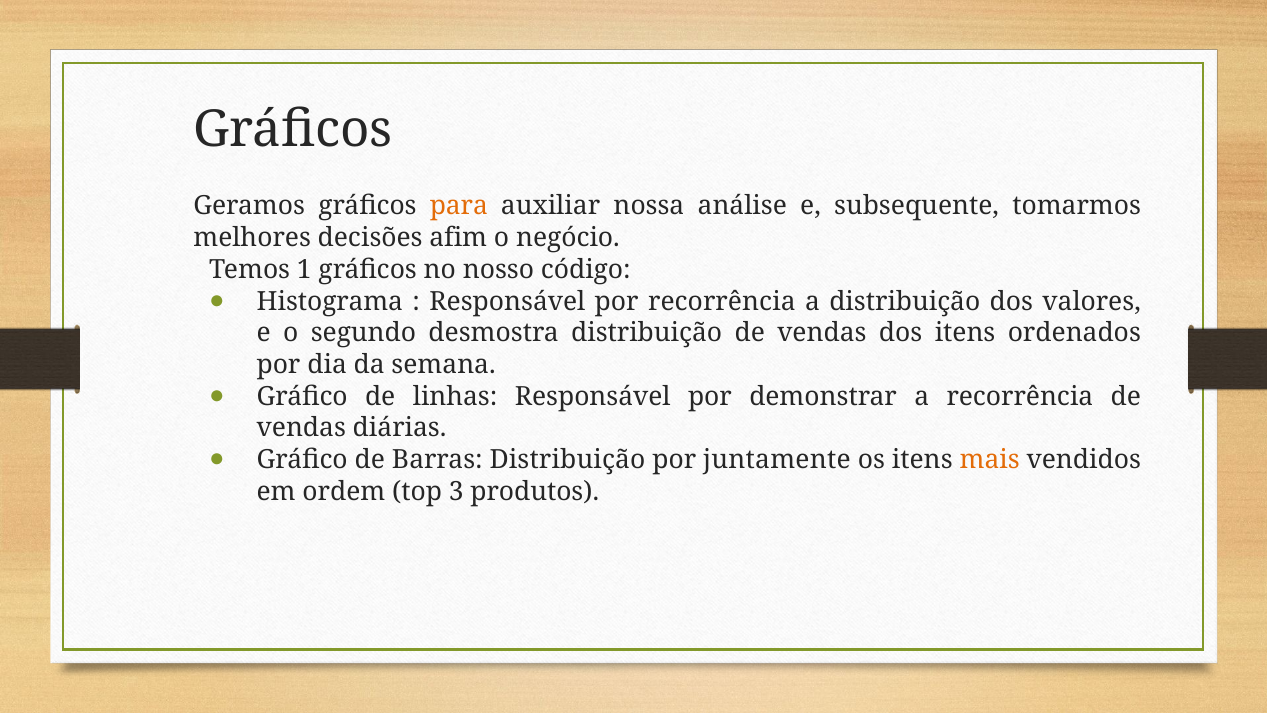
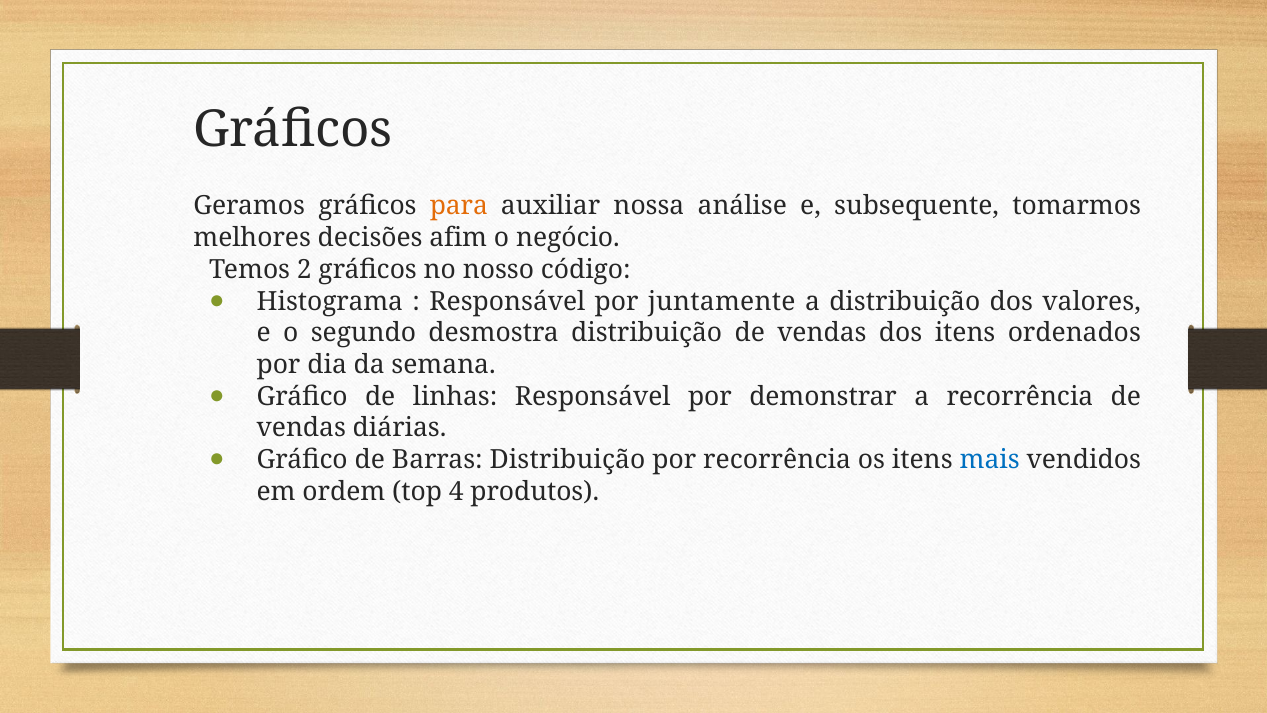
1: 1 -> 2 (304, 270)
por recorrência: recorrência -> juntamente (722, 301)
por juntamente: juntamente -> recorrência (777, 460)
mais colour: orange -> blue (990, 460)
3: 3 -> 4 (456, 491)
